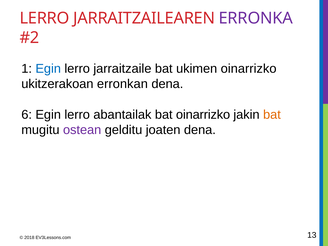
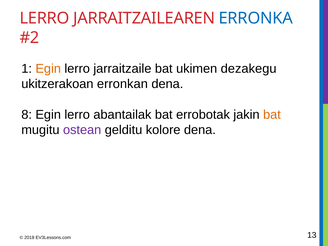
ERRONKA colour: purple -> blue (256, 18)
Egin colour: blue -> orange (48, 69)
ukimen oinarrizko: oinarrizko -> dezakegu (249, 69)
6: 6 -> 8 (27, 115)
bat oinarrizko: oinarrizko -> errobotak (203, 115)
joaten: joaten -> kolore (163, 130)
